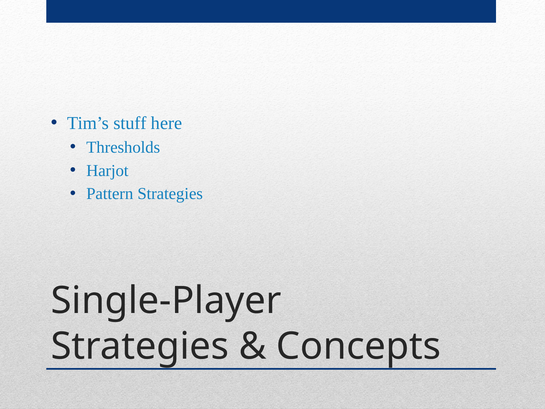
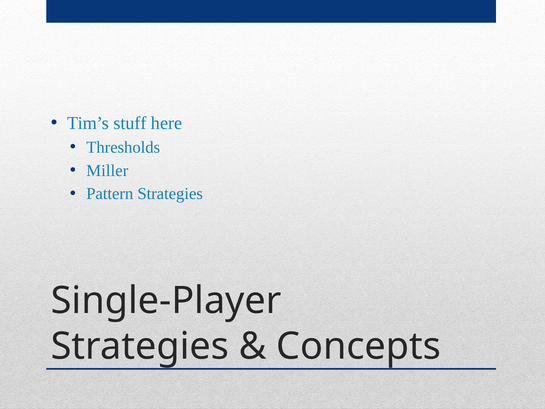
Harjot: Harjot -> Miller (107, 170)
